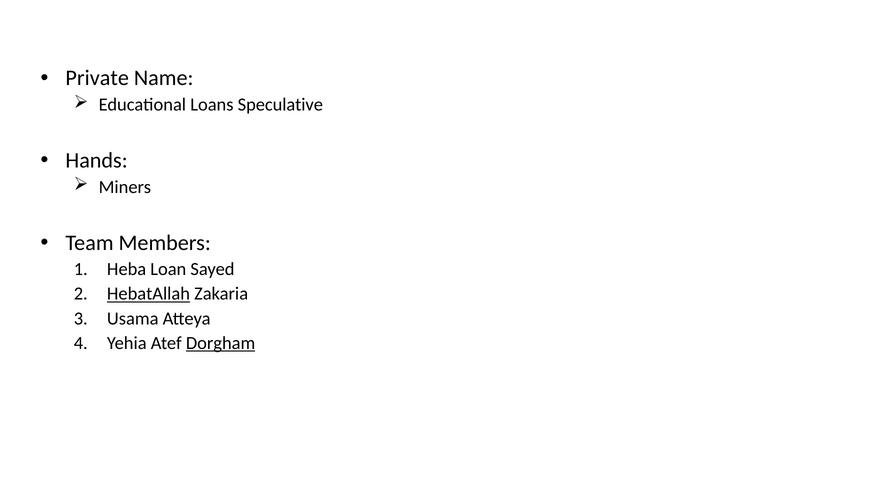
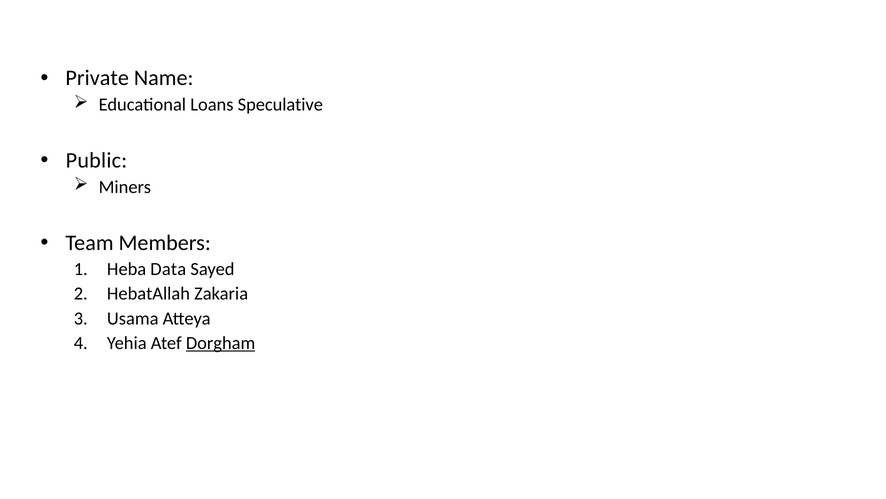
Hands: Hands -> Public (96, 160)
Loan: Loan -> Data (168, 269)
HebatAllah underline: present -> none (148, 294)
